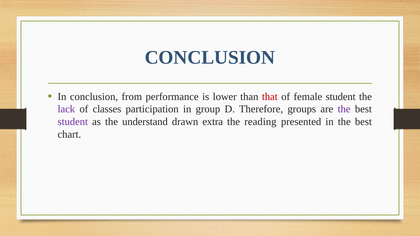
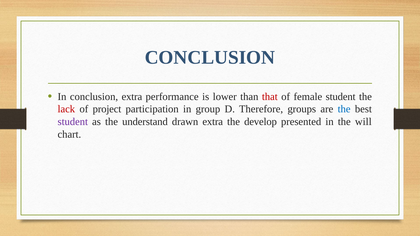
conclusion from: from -> extra (132, 97)
lack colour: purple -> red (66, 109)
classes: classes -> project (107, 109)
the colour: purple -> blue (344, 109)
reading: reading -> develop (261, 122)
in the best: best -> will (363, 122)
